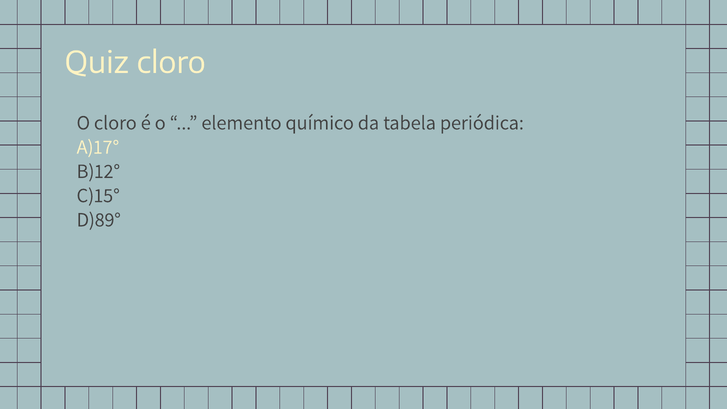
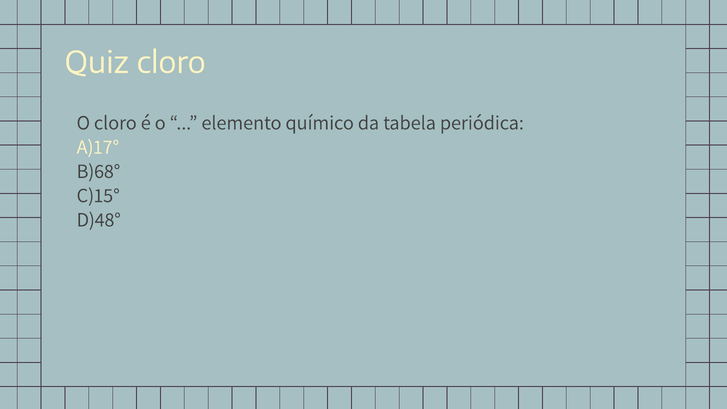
B)12°: B)12° -> B)68° (98, 171)
D)89°: D)89° -> D)48° (99, 220)
